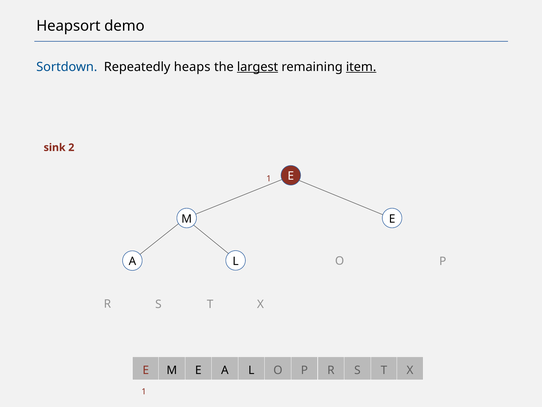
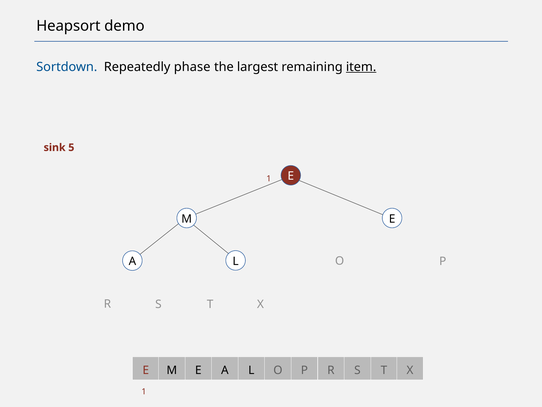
heaps: heaps -> phase (192, 67)
largest underline: present -> none (258, 67)
2: 2 -> 5 (71, 147)
